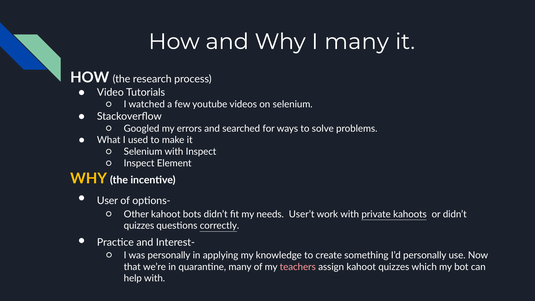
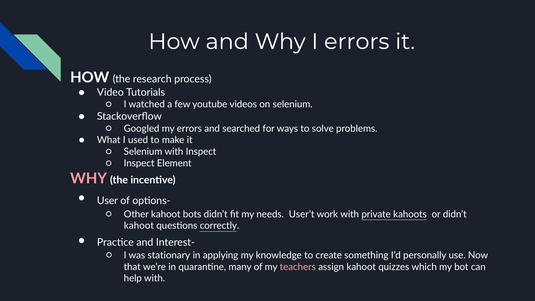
I many: many -> errors (357, 42)
WHY colour: yellow -> pink (89, 178)
quizzes: quizzes -> kahoot (139, 226)
was personally: personally -> stationary (169, 255)
